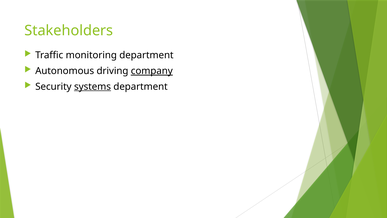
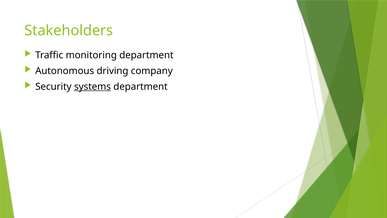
company underline: present -> none (152, 71)
